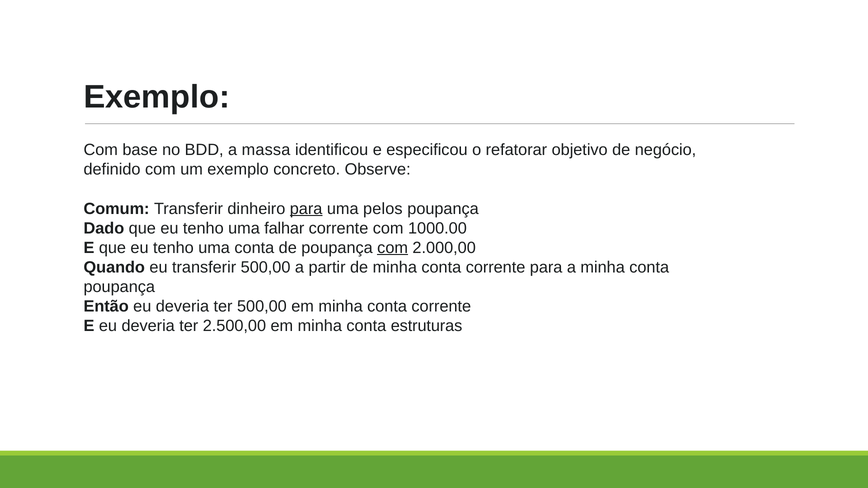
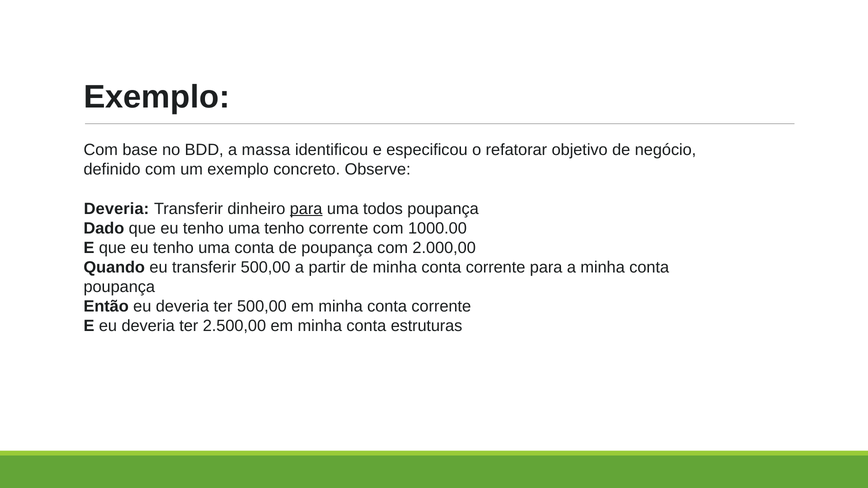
Comum: Comum -> Deveria (116, 209)
pelos: pelos -> todos (383, 209)
uma falhar: falhar -> tenho (284, 228)
com underline: present -> none (393, 248)
